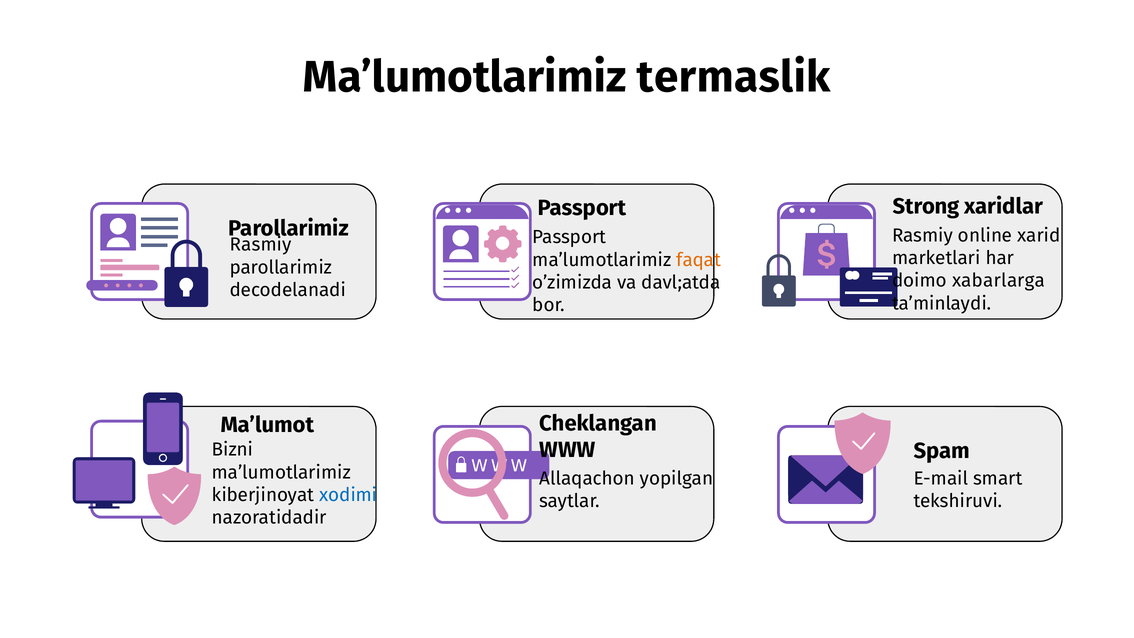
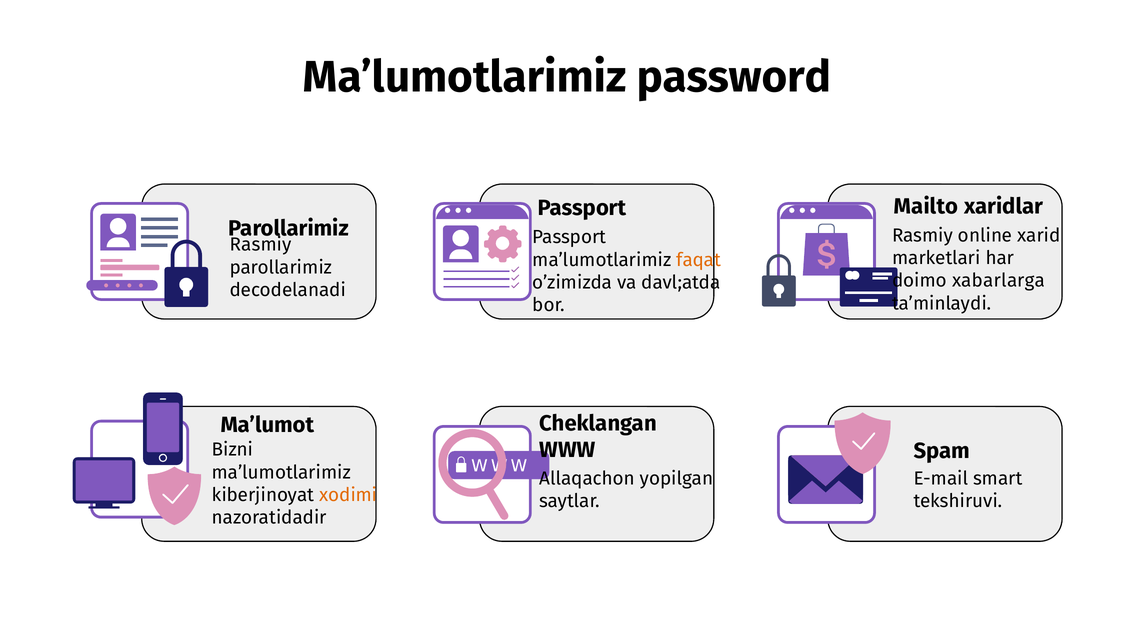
termaslik: termaslik -> password (734, 77)
Strong: Strong -> Mailto (926, 207)
xodimi colour: blue -> orange (348, 495)
